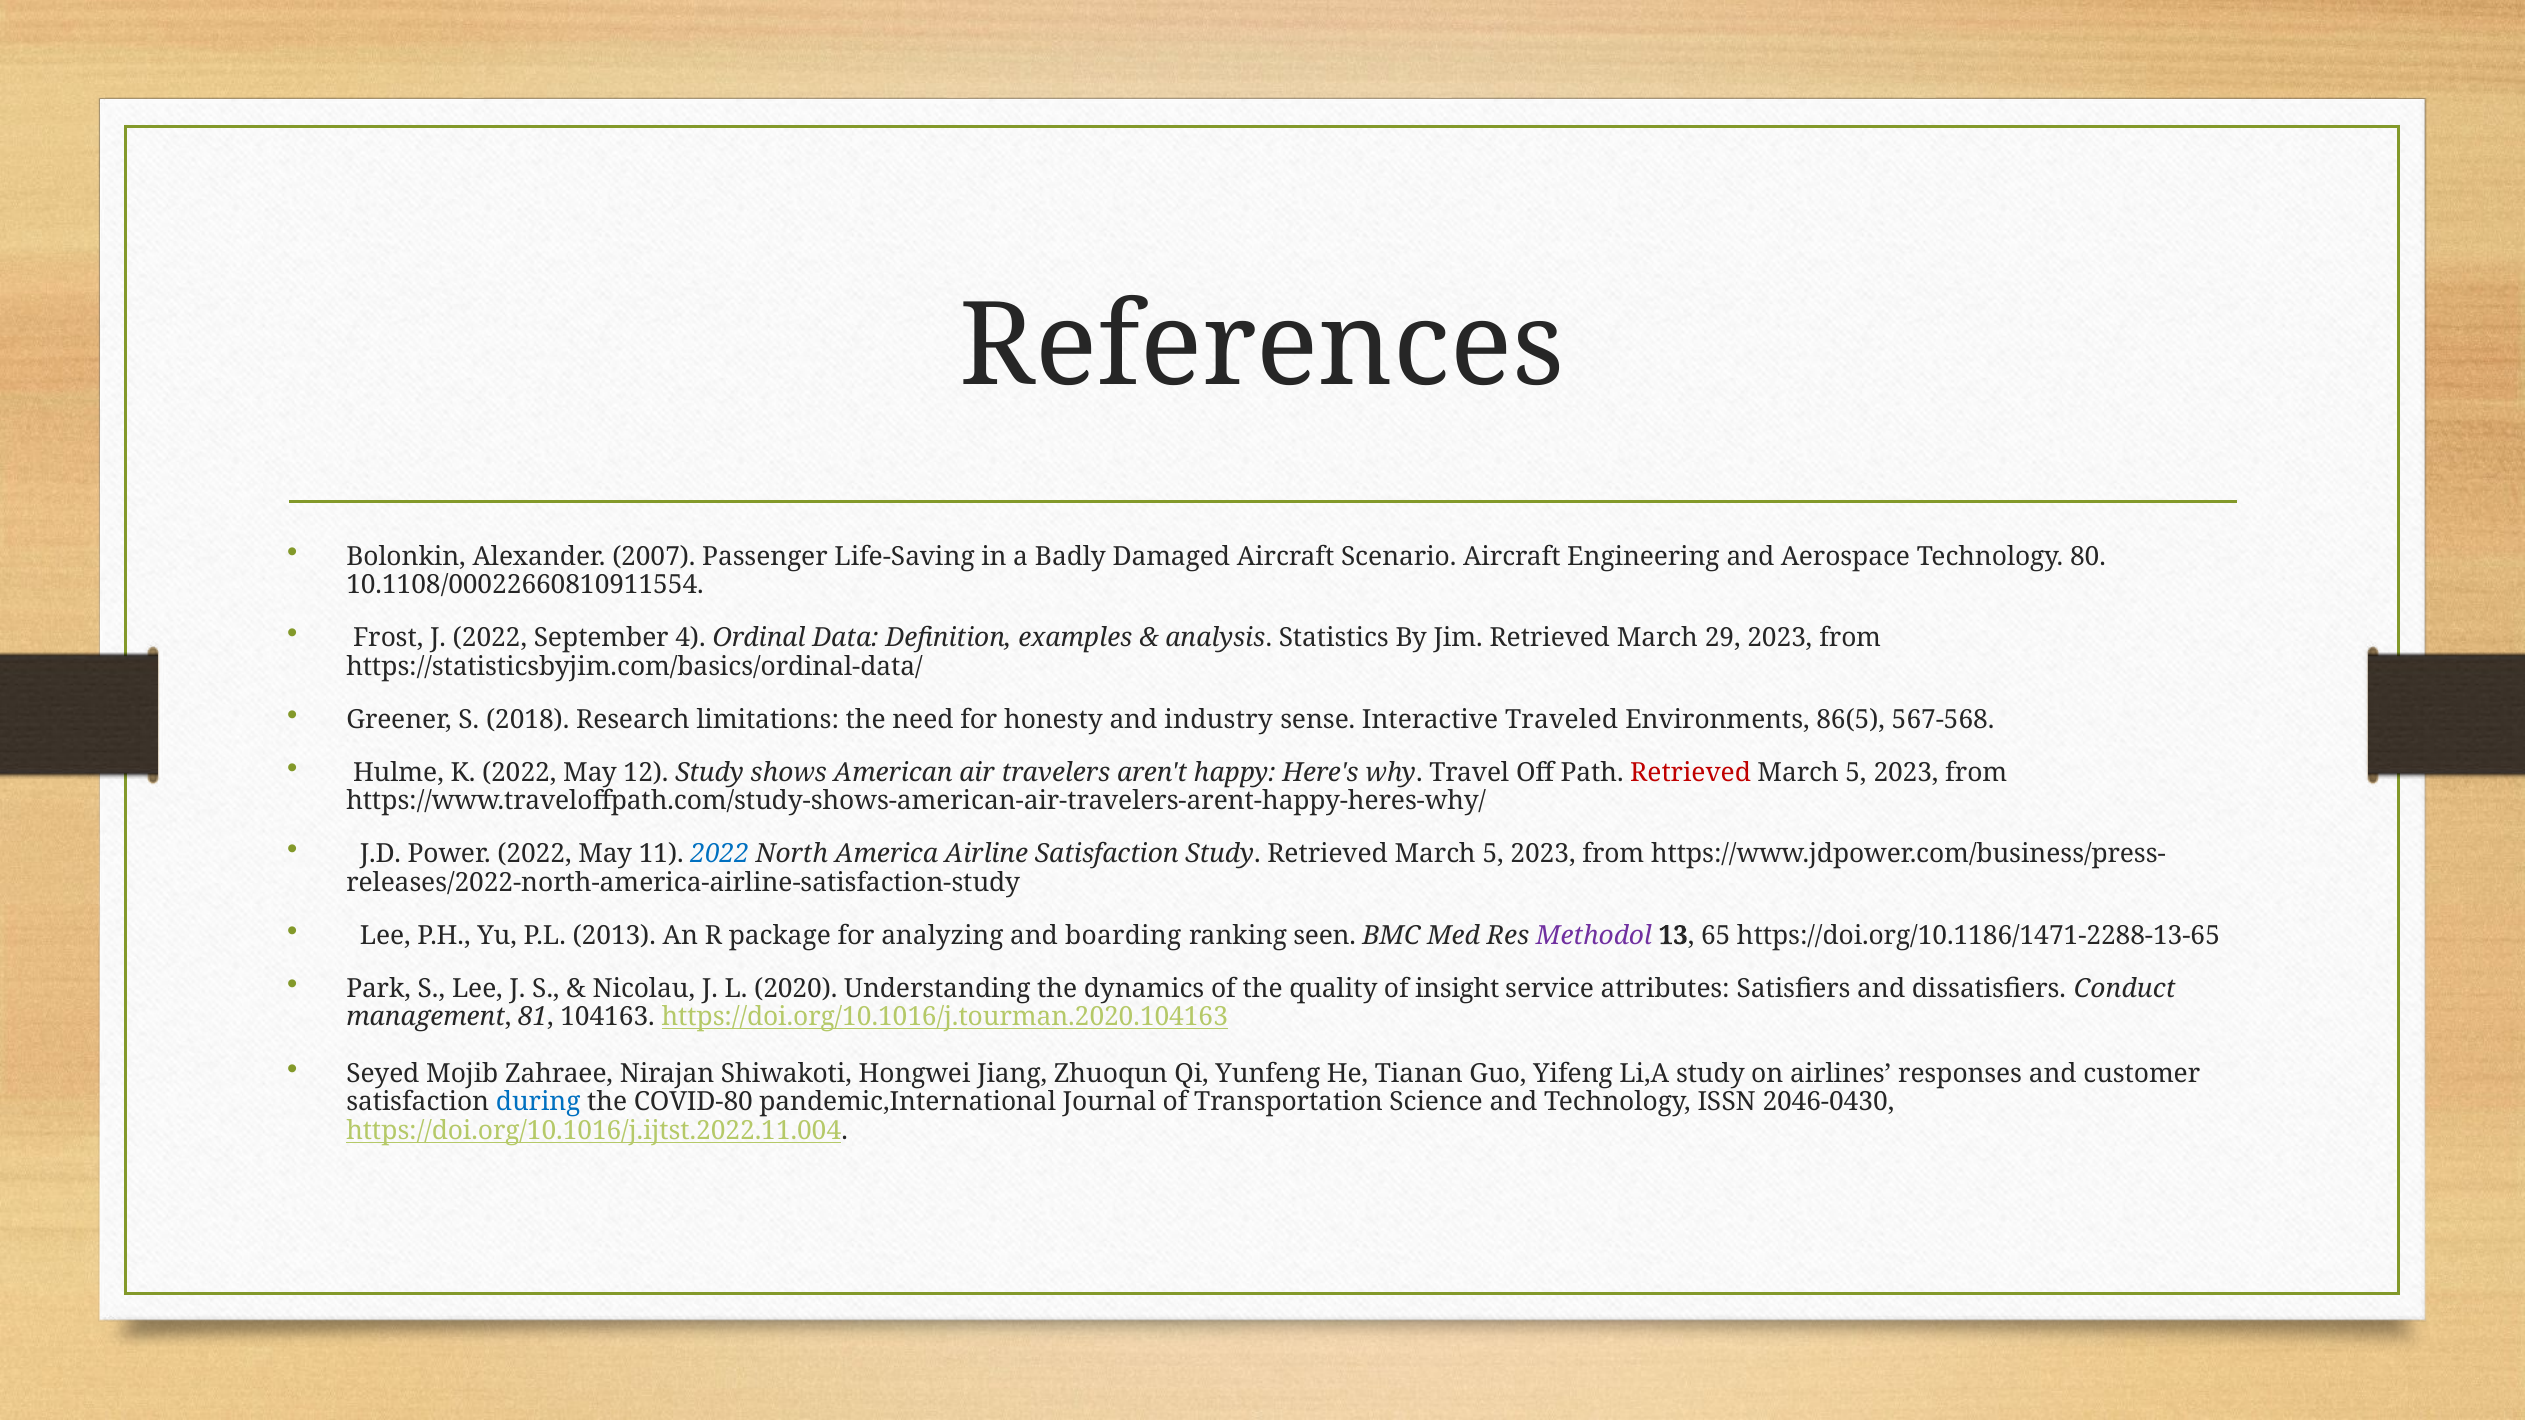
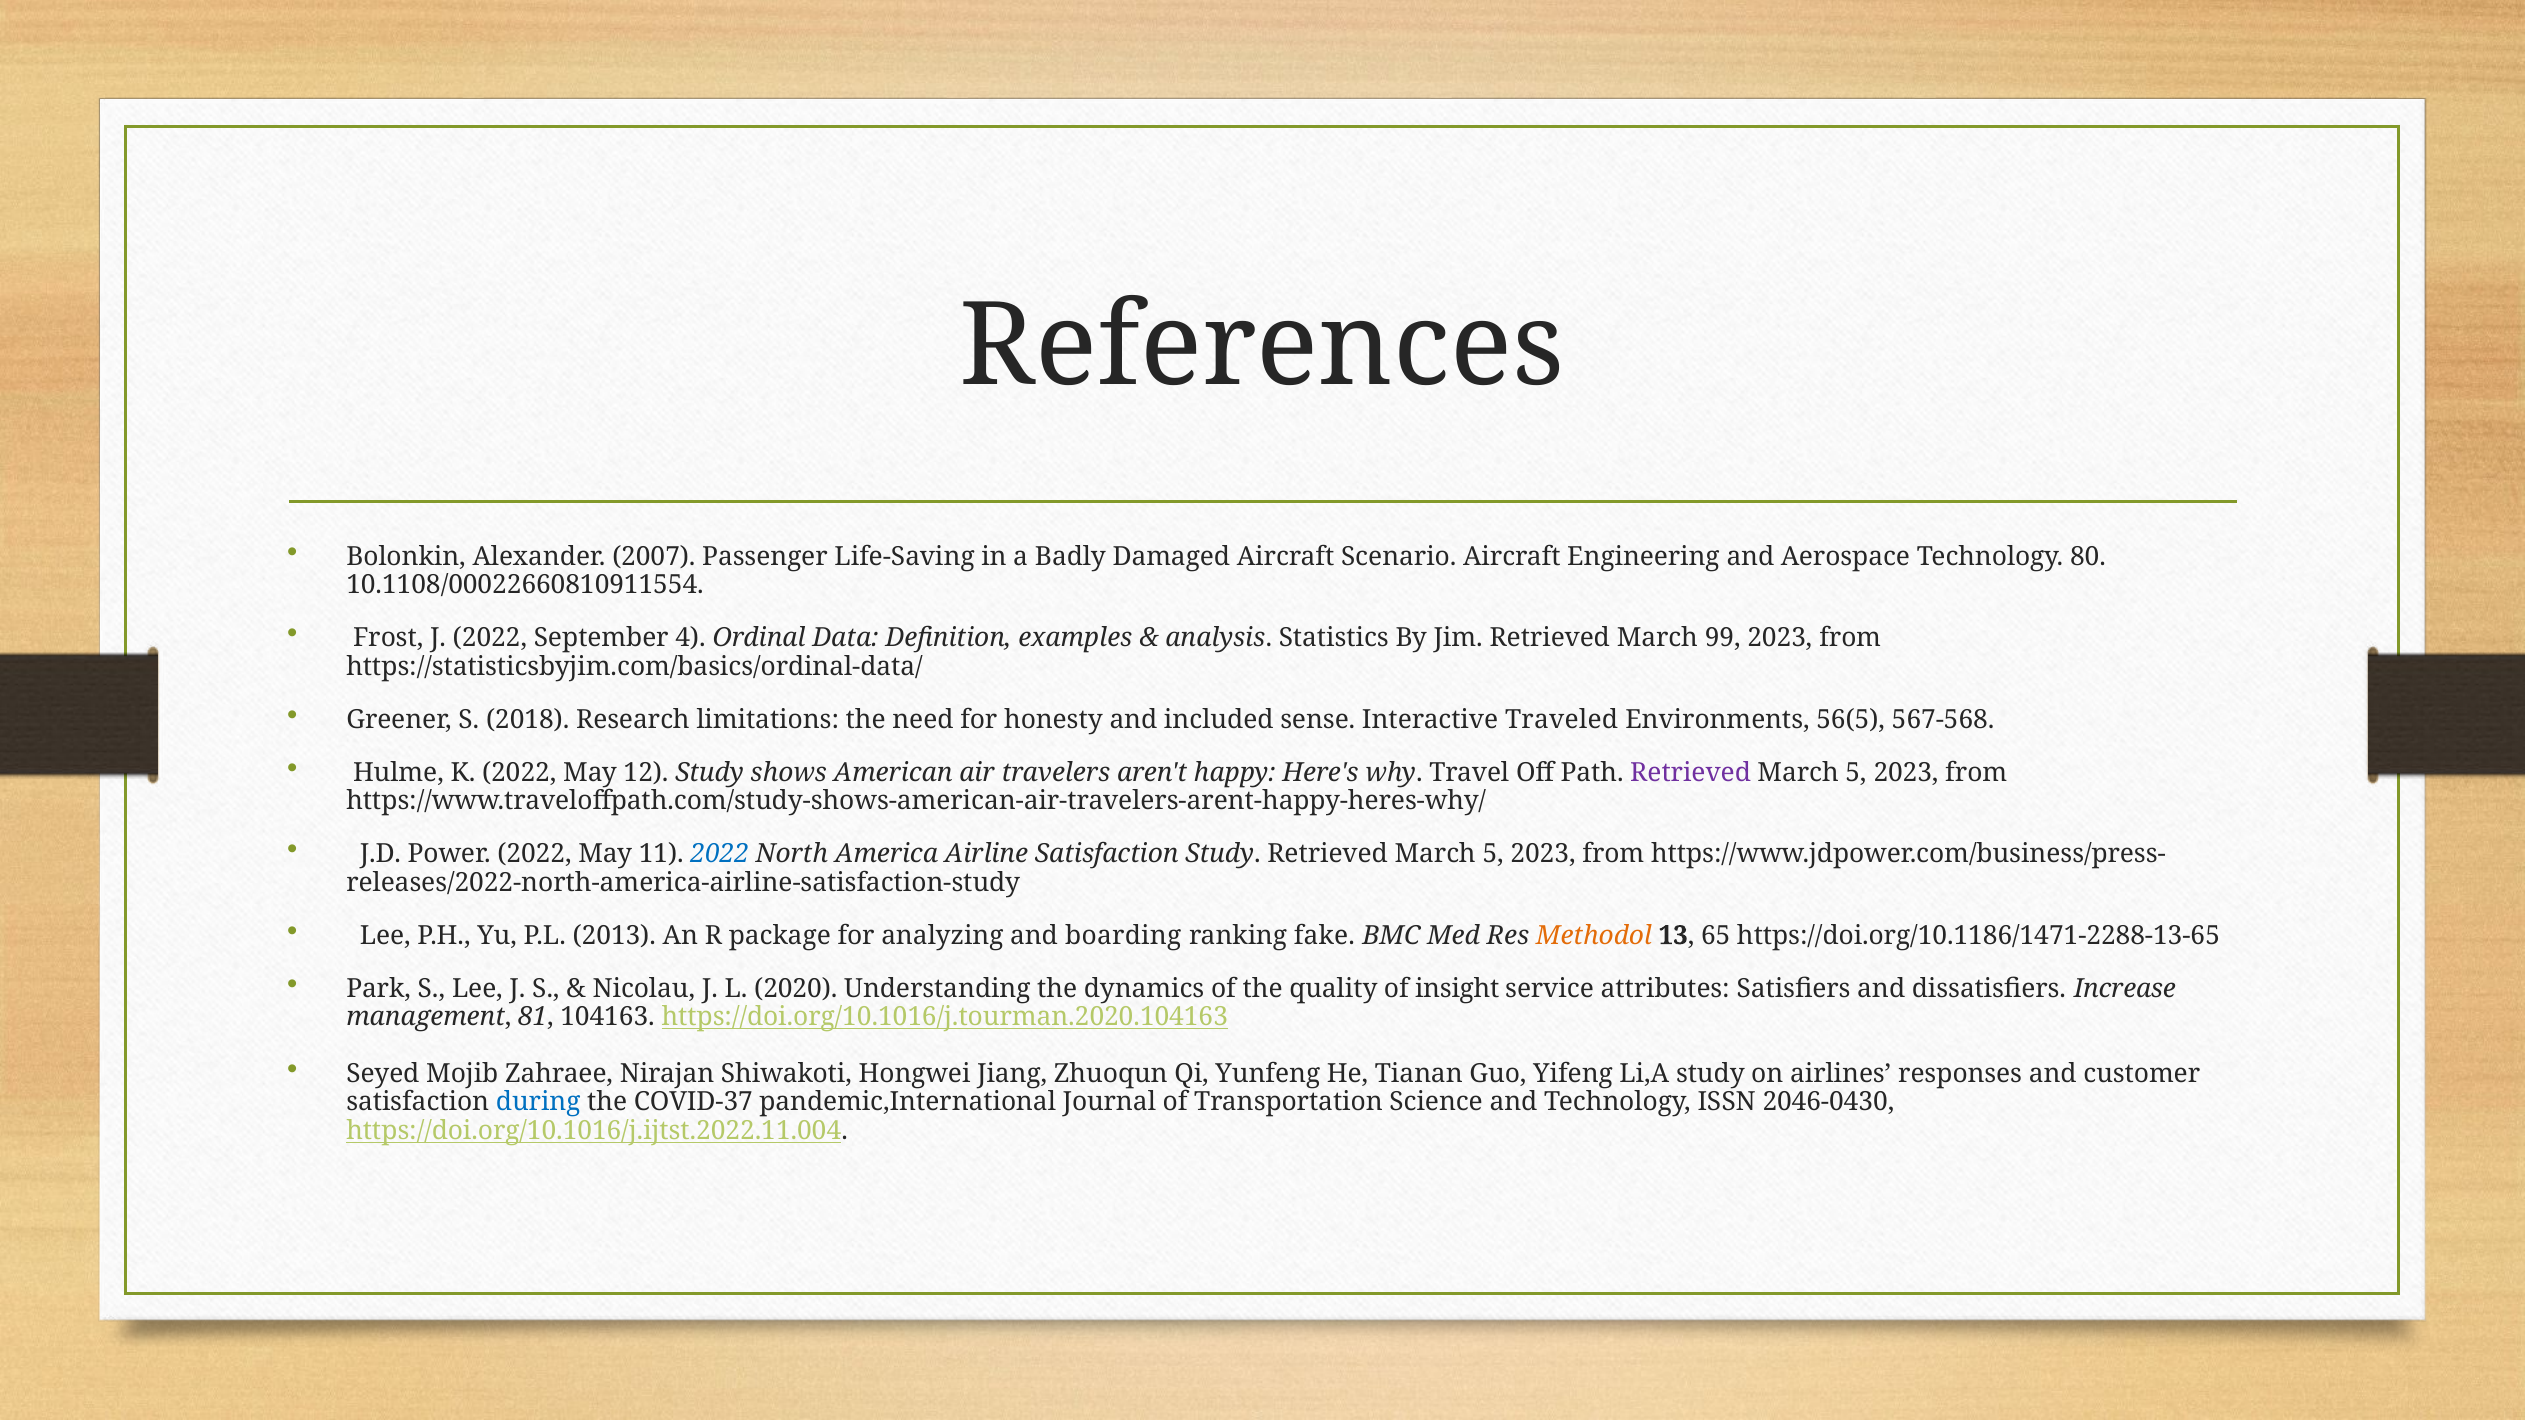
29: 29 -> 99 (1723, 638)
industry: industry -> included (1219, 720)
86(5: 86(5 -> 56(5 (1851, 720)
Retrieved colour: red -> purple (1691, 773)
seen: seen -> fake (1324, 936)
Methodol colour: purple -> orange (1594, 936)
Conduct: Conduct -> Increase (2125, 989)
COVID-80: COVID-80 -> COVID-37 (693, 1102)
